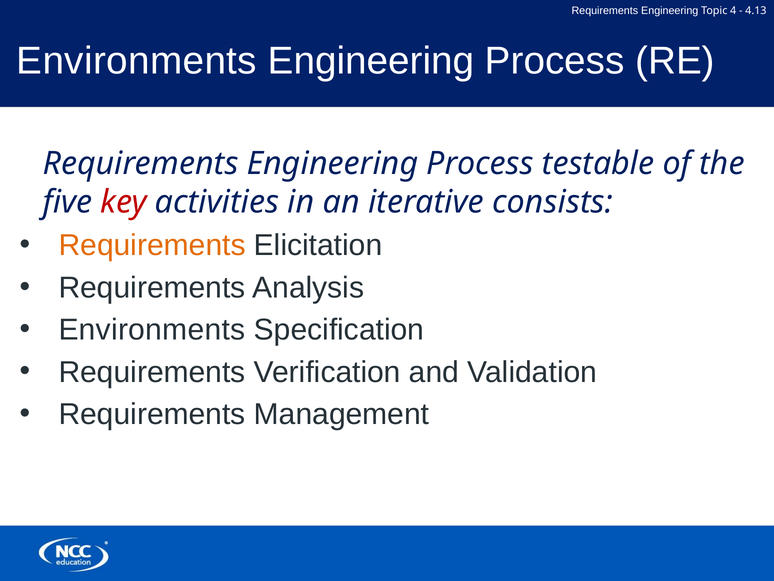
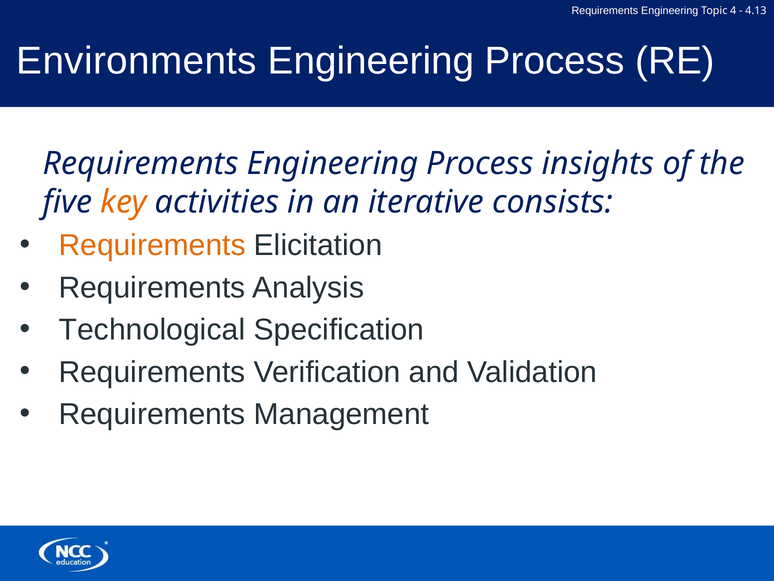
testable: testable -> insights (598, 163)
key colour: red -> orange (124, 202)
Environments: Environments -> Technological (152, 330)
